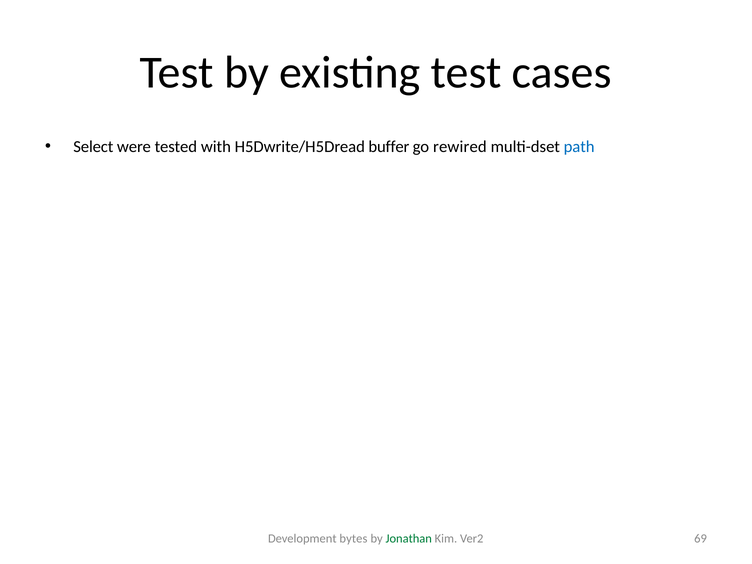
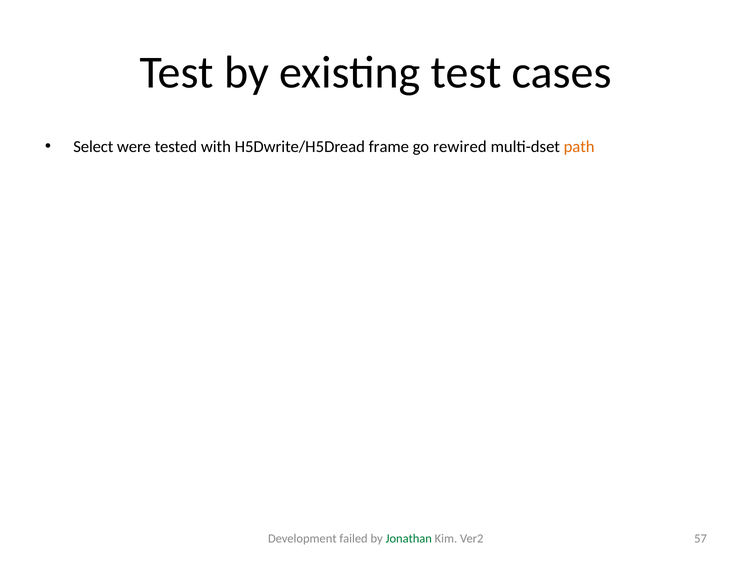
buffer: buffer -> frame (389, 147)
path colour: blue -> orange (579, 147)
bytes: bytes -> failed (354, 538)
69: 69 -> 57 (701, 538)
